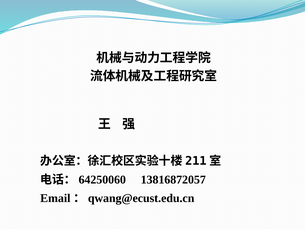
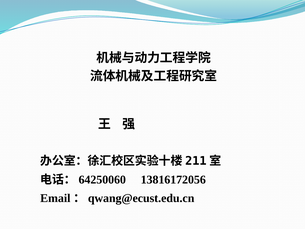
13816872057: 13816872057 -> 13816172056 (173, 179)
